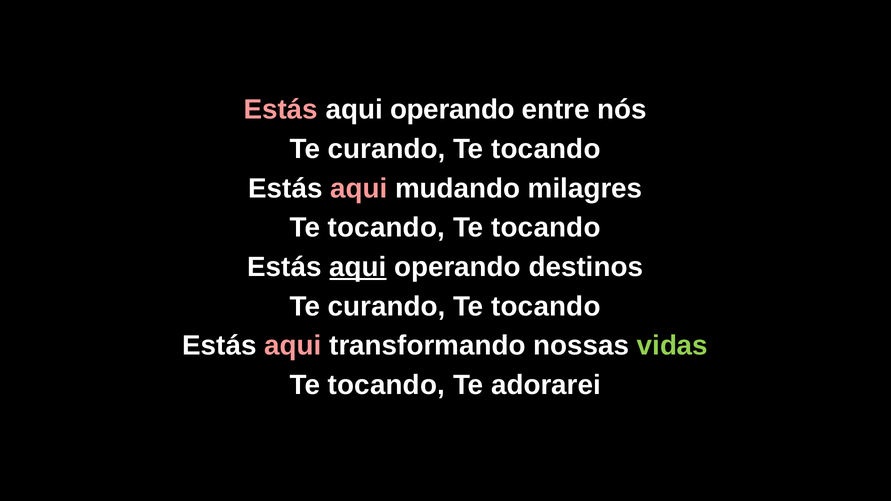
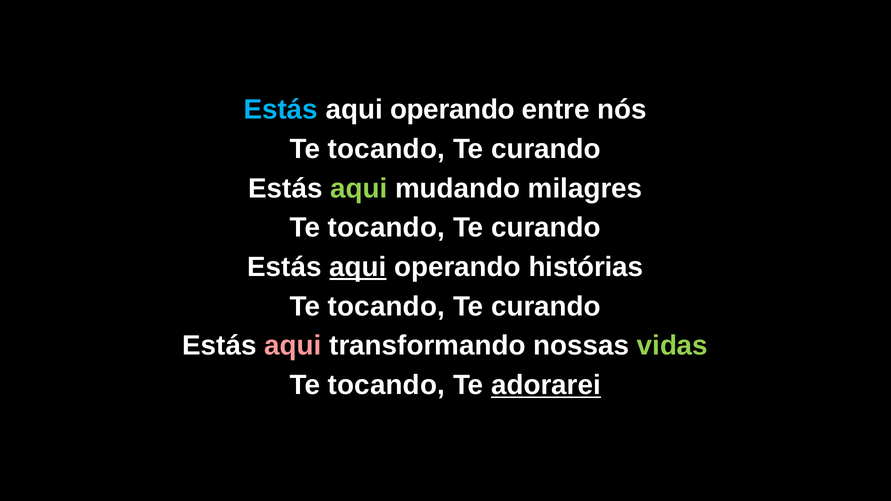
Estás colour: pink -> light blue (281, 110)
curando: curando -> tocando (386, 149)
tocando: tocando -> curando (546, 149)
aqui colour: pink -> light green (359, 188)
tocando: tocando -> curando (546, 228)
destinos: destinos -> histórias (586, 267)
curando: curando -> tocando (386, 307)
tocando: tocando -> curando (546, 307)
adorarei underline: none -> present (546, 385)
